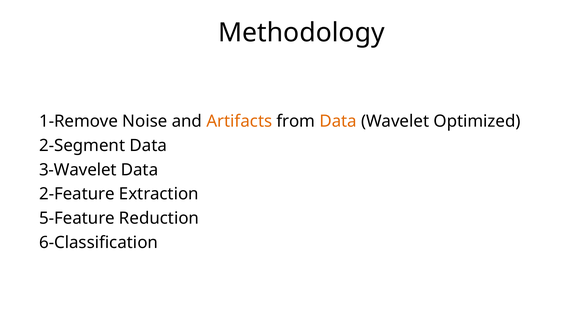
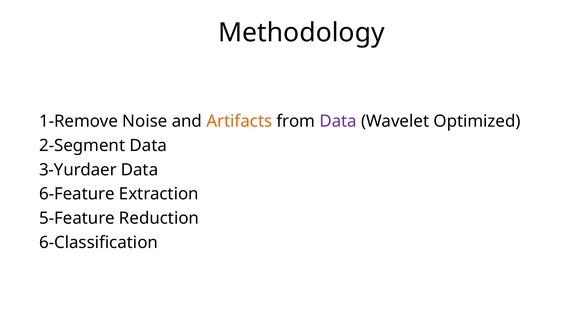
Data colour: orange -> purple (338, 121)
3-Wavelet: 3-Wavelet -> 3-Yurdaer (78, 170)
2-Feature: 2-Feature -> 6-Feature (77, 194)
